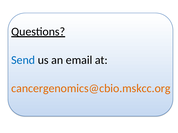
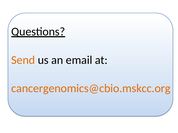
Send colour: blue -> orange (23, 60)
